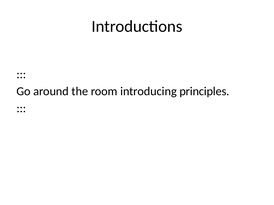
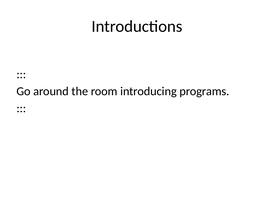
principles: principles -> programs (204, 92)
